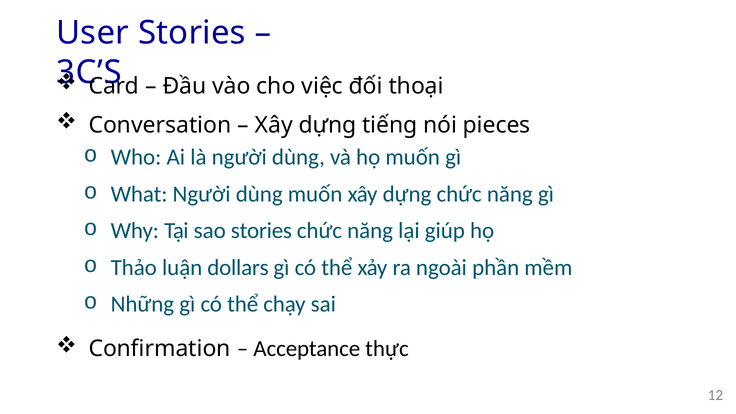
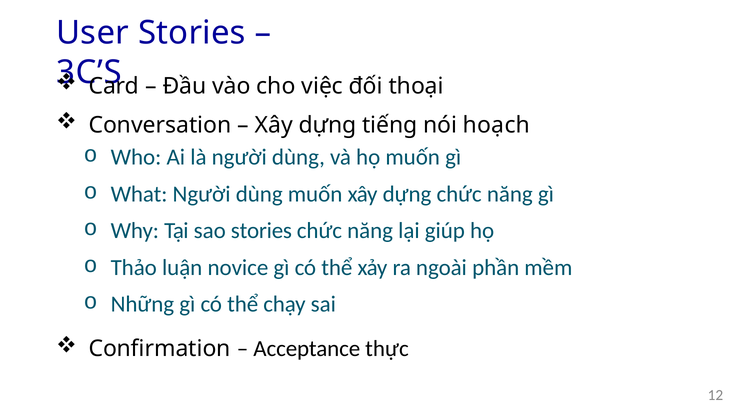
pieces: pieces -> hoạch (496, 125)
dollars: dollars -> novice (238, 268)
